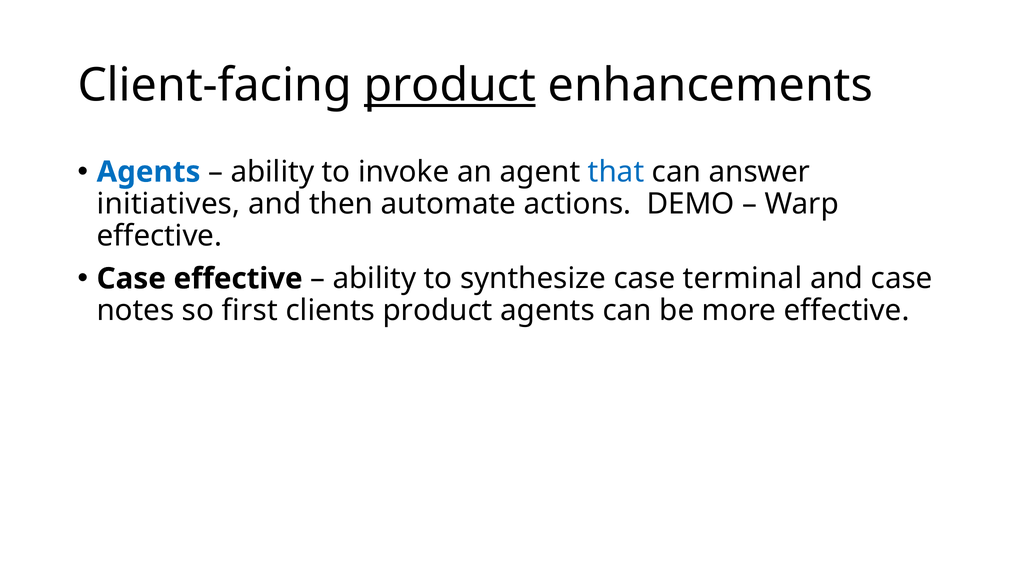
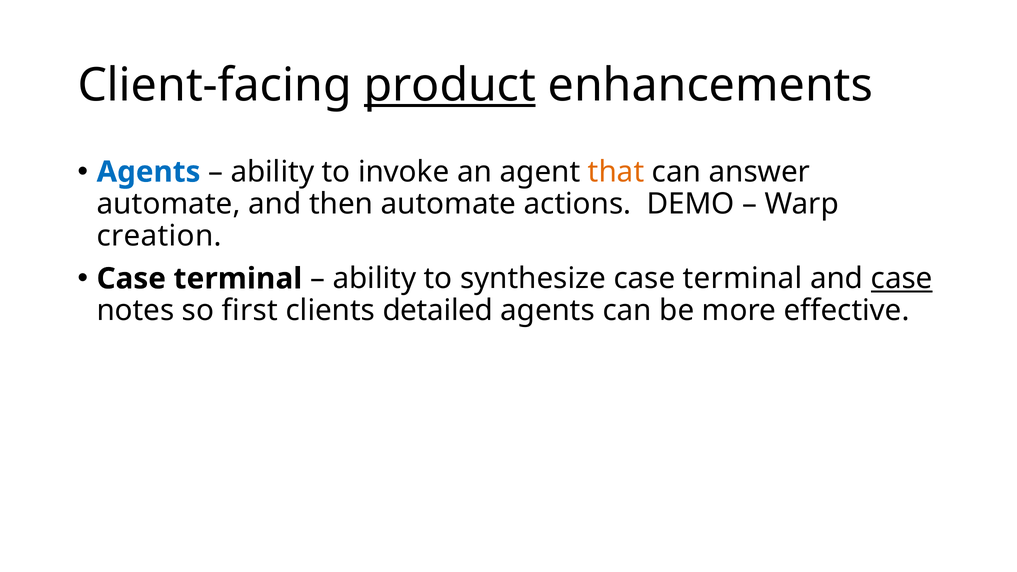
that colour: blue -> orange (616, 172)
initiatives: initiatives -> automate (169, 204)
effective: effective -> creation (159, 236)
effective: effective -> terminal (238, 279)
case underline: none -> present (902, 279)
clients product: product -> detailed (438, 311)
